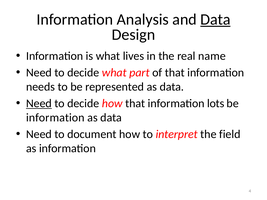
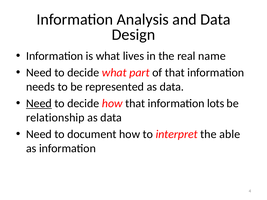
Data underline: present -> none (215, 19)
information: information -> relationship (55, 118)
field: field -> able (230, 134)
